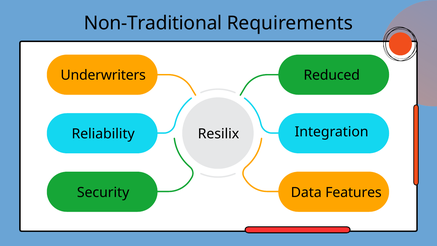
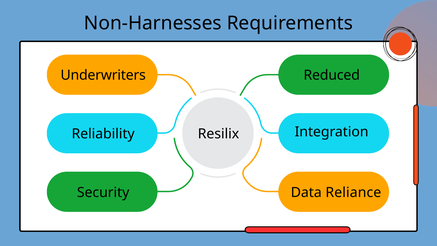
Non-Traditional: Non-Traditional -> Non-Harnesses (153, 23)
Features: Features -> Reliance (353, 192)
